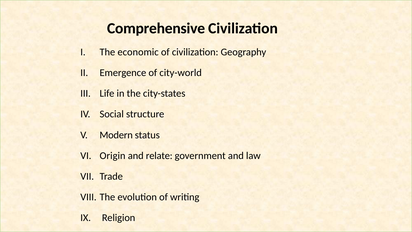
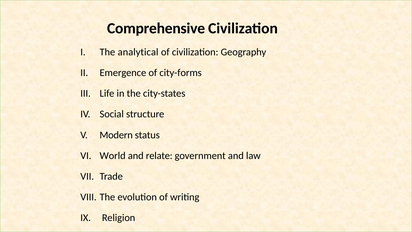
economic: economic -> analytical (138, 52)
city-world: city-world -> city-forms (181, 73)
Origin: Origin -> World (113, 155)
